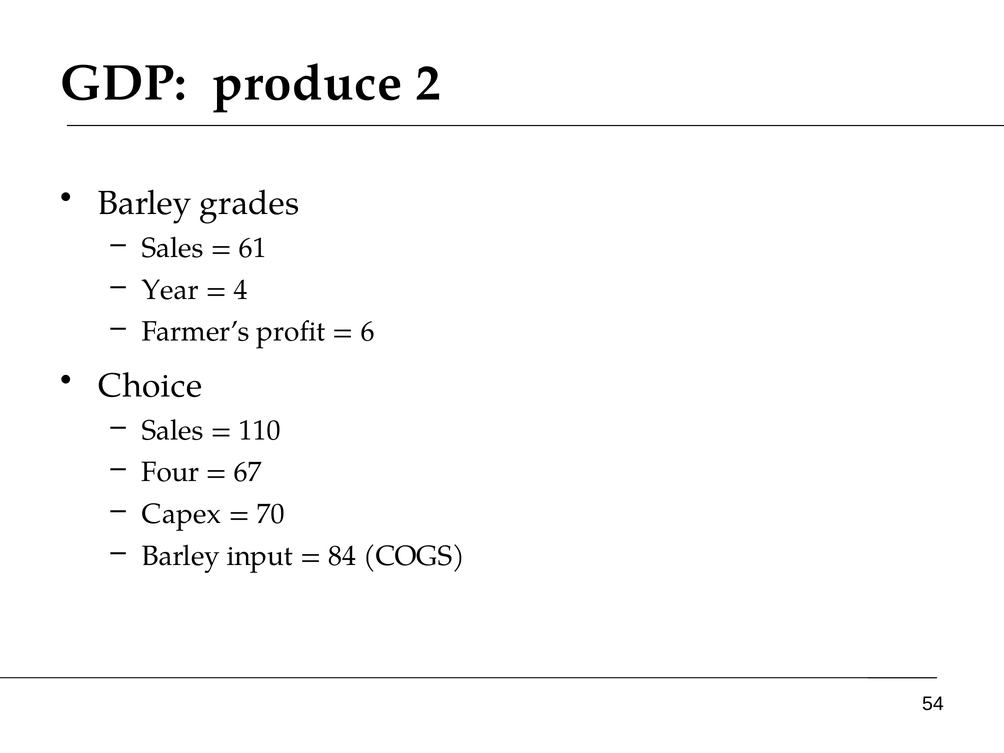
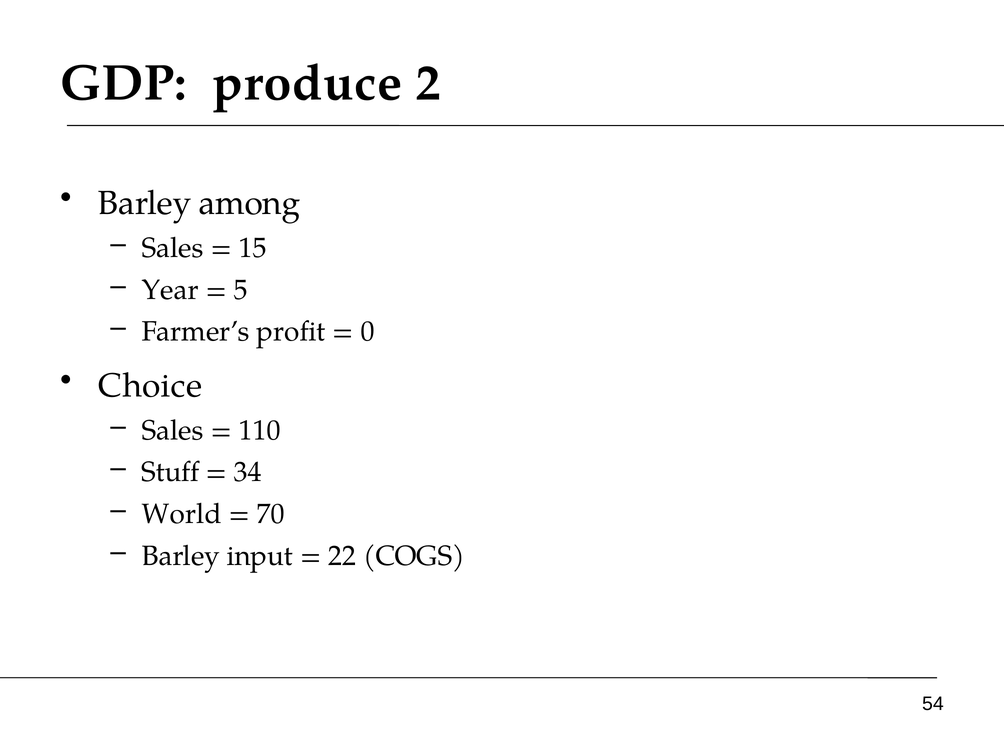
grades: grades -> among (250, 203)
61: 61 -> 15 (253, 248)
4: 4 -> 5 (241, 290)
6: 6 -> 0 (368, 332)
Four: Four -> Stuff (170, 472)
67: 67 -> 34 (248, 472)
Capex: Capex -> World (182, 514)
84: 84 -> 22 (342, 556)
